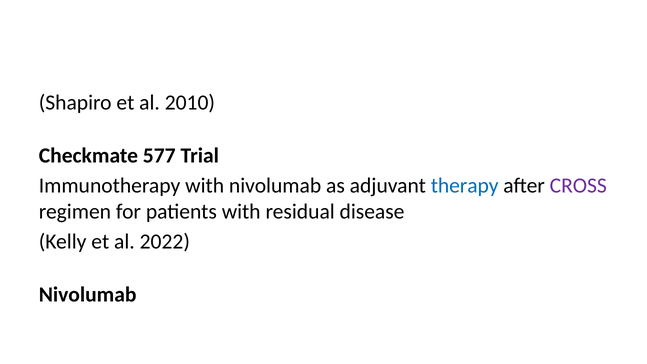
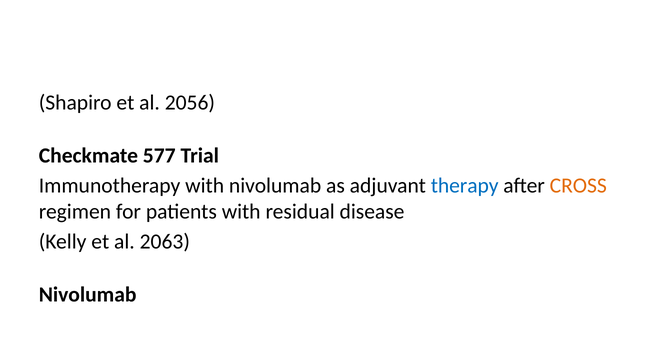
2010: 2010 -> 2056 (190, 103)
CROSS colour: purple -> orange (578, 186)
2022: 2022 -> 2063 (165, 242)
